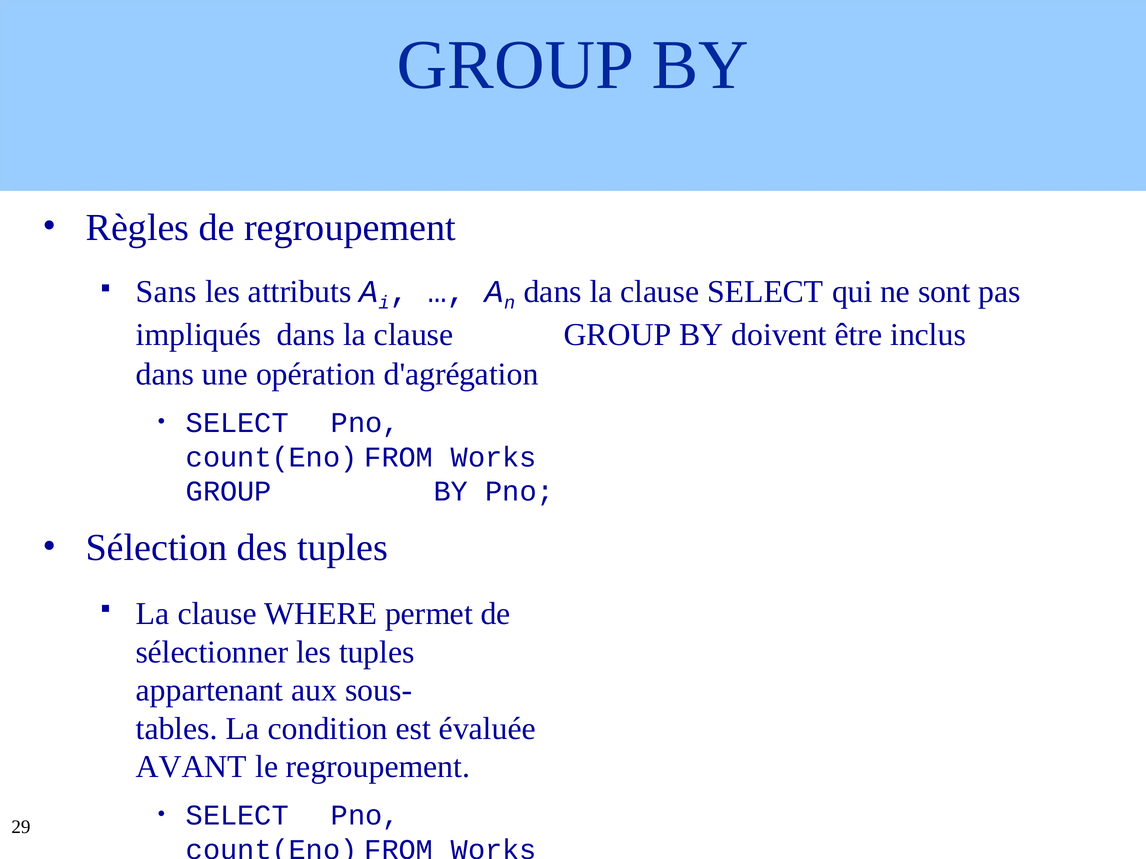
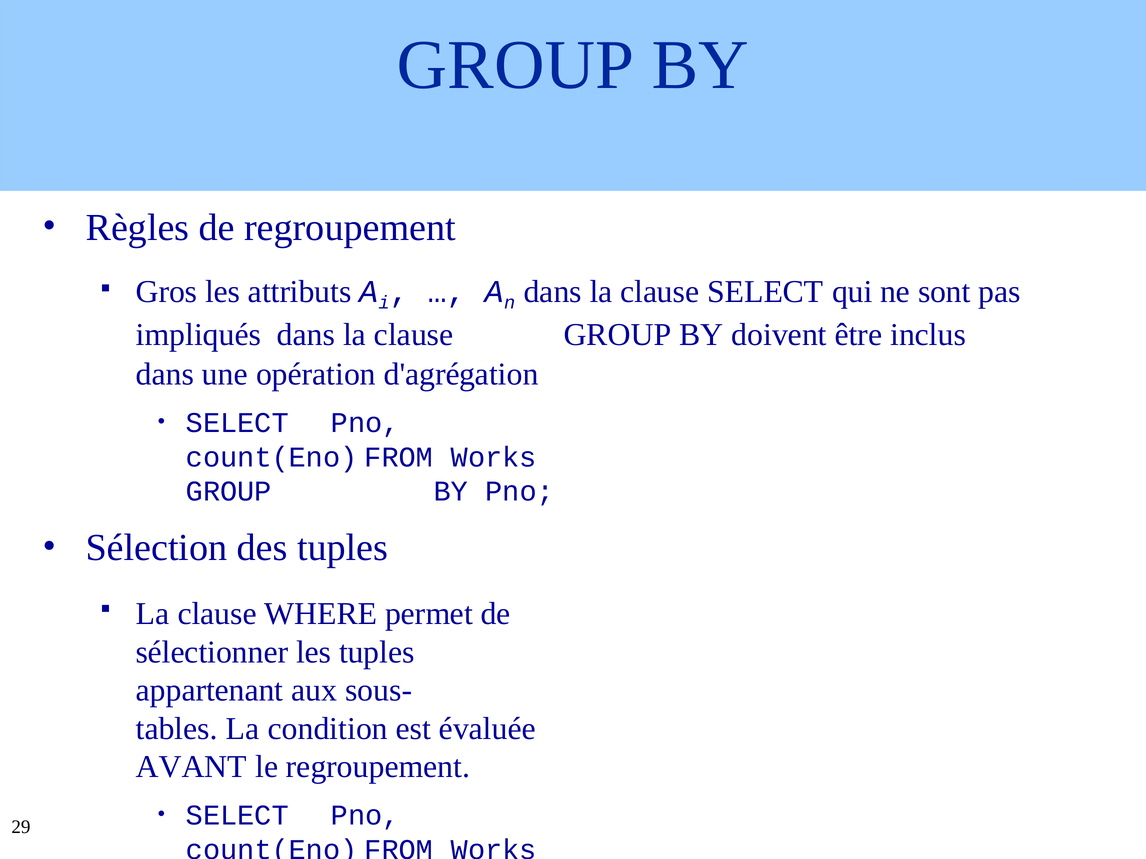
Sans: Sans -> Gros (167, 292)
